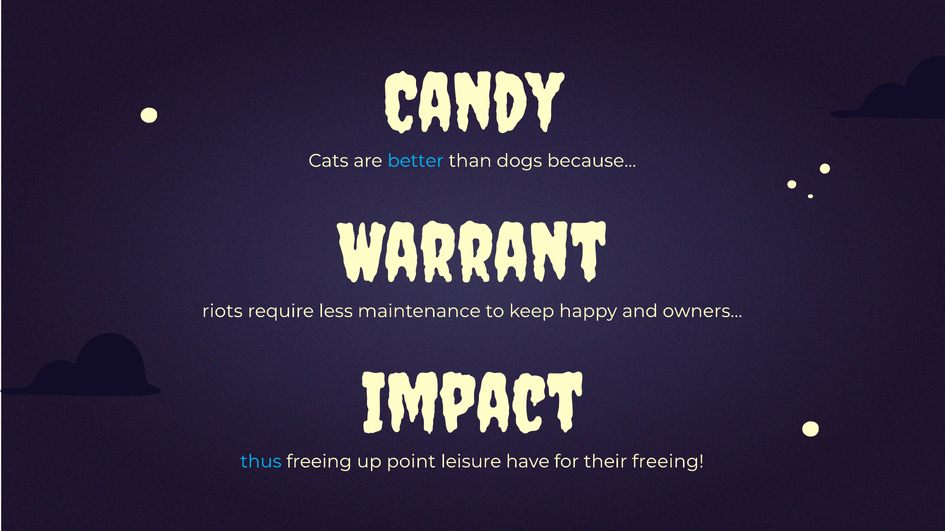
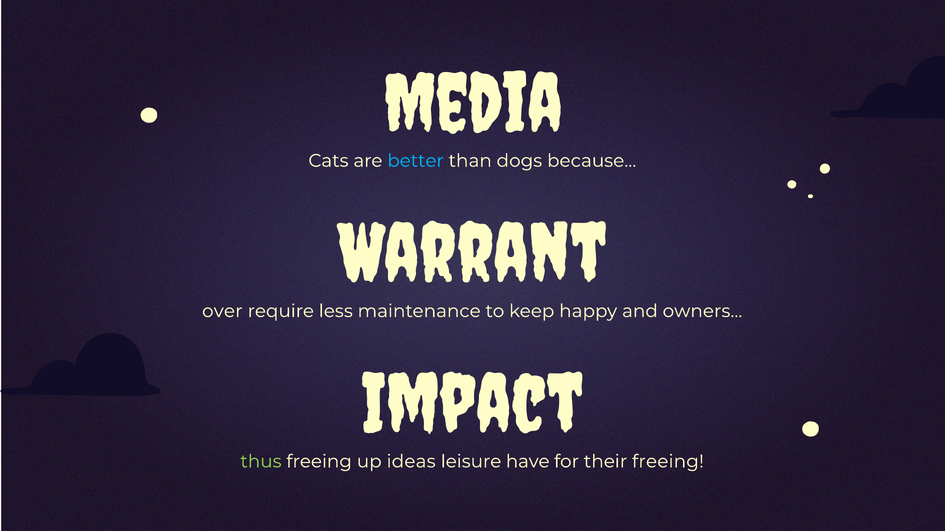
Candy: Candy -> Media (473, 104)
riots: riots -> over (222, 311)
thus colour: light blue -> light green (261, 462)
point: point -> ideas (411, 462)
